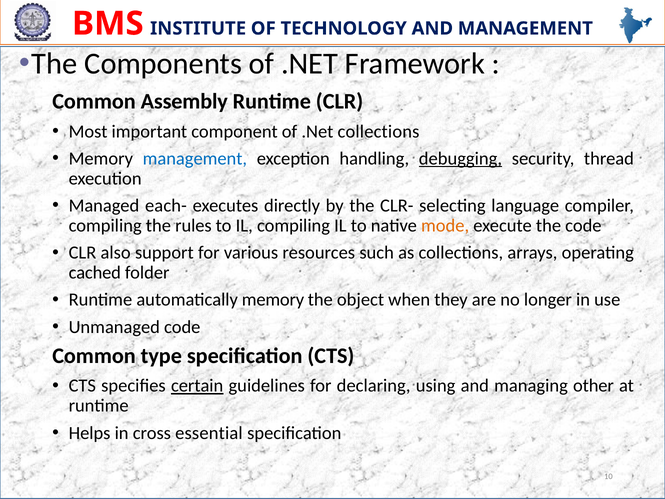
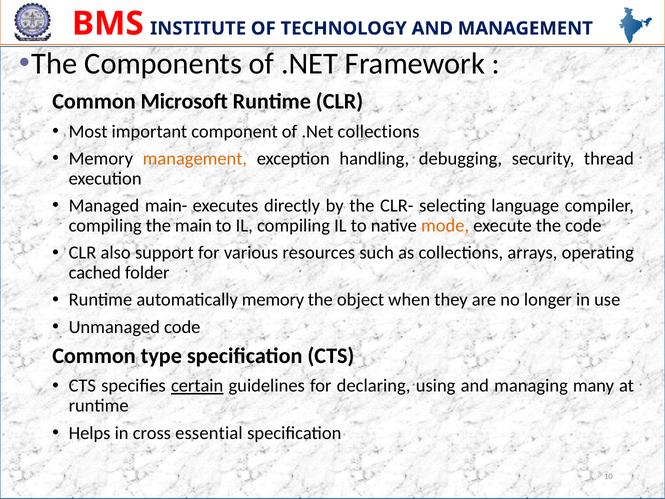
Assembly: Assembly -> Microsoft (184, 102)
management colour: blue -> orange (195, 159)
debugging underline: present -> none (460, 159)
each-: each- -> main- (166, 206)
rules: rules -> main (193, 225)
other: other -> many (593, 386)
